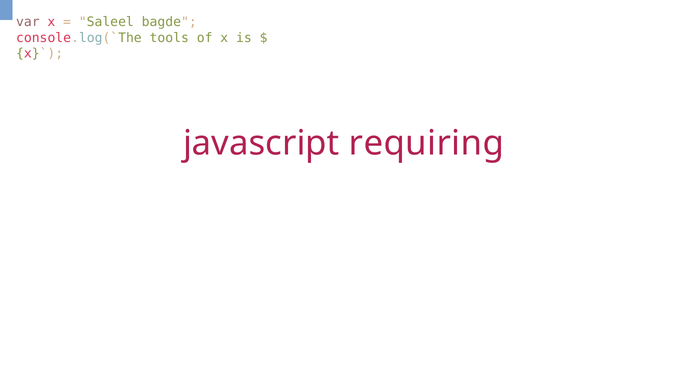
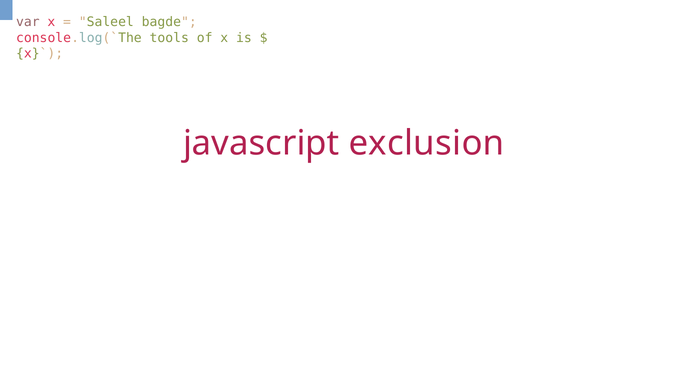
requiring: requiring -> exclusion (426, 144)
